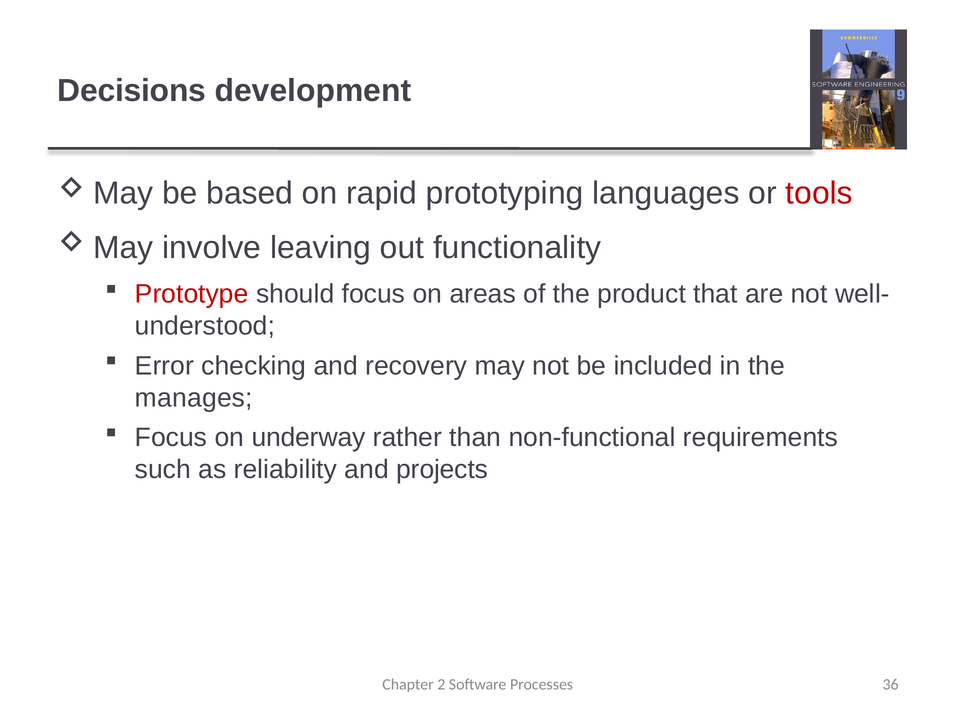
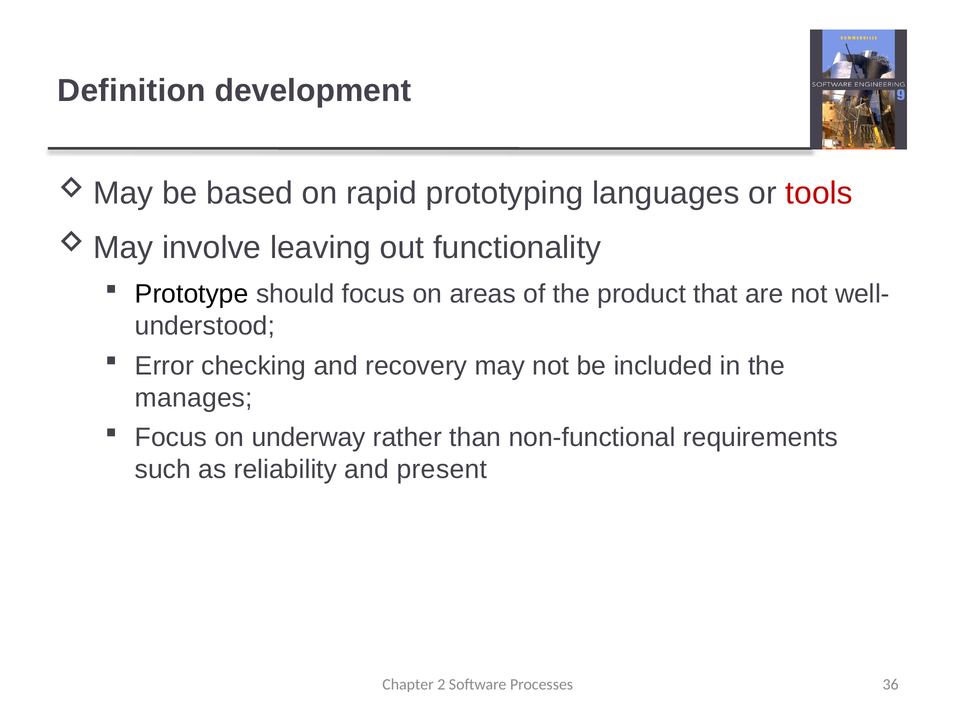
Decisions: Decisions -> Definition (132, 91)
Prototype colour: red -> black (192, 294)
projects: projects -> present (442, 470)
